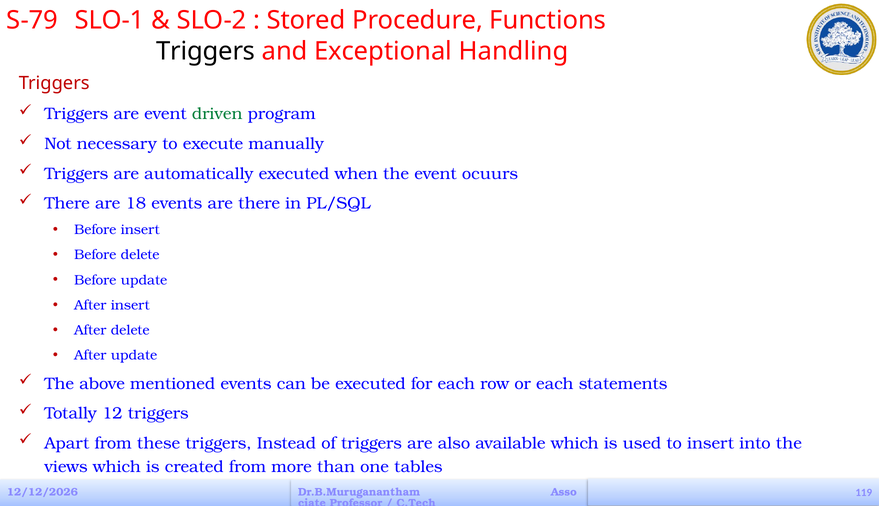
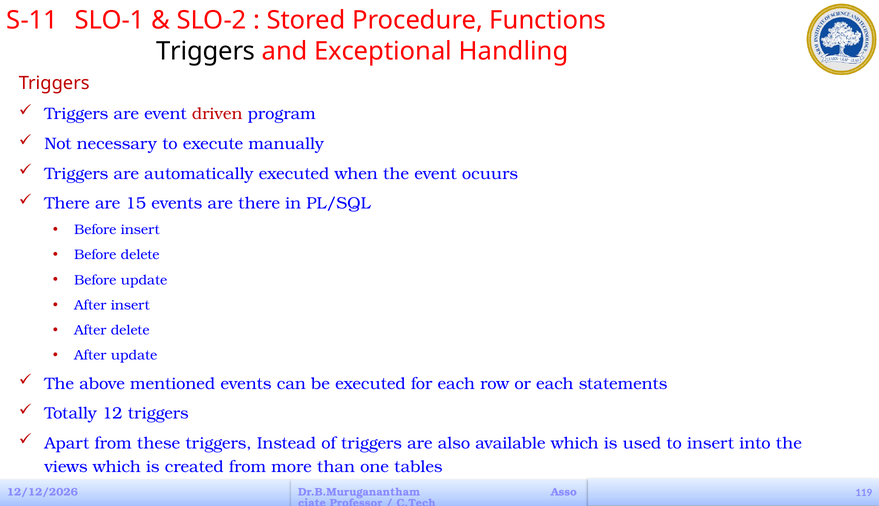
S-79: S-79 -> S-11 (32, 20)
driven colour: green -> red (217, 114)
18: 18 -> 15 (136, 203)
